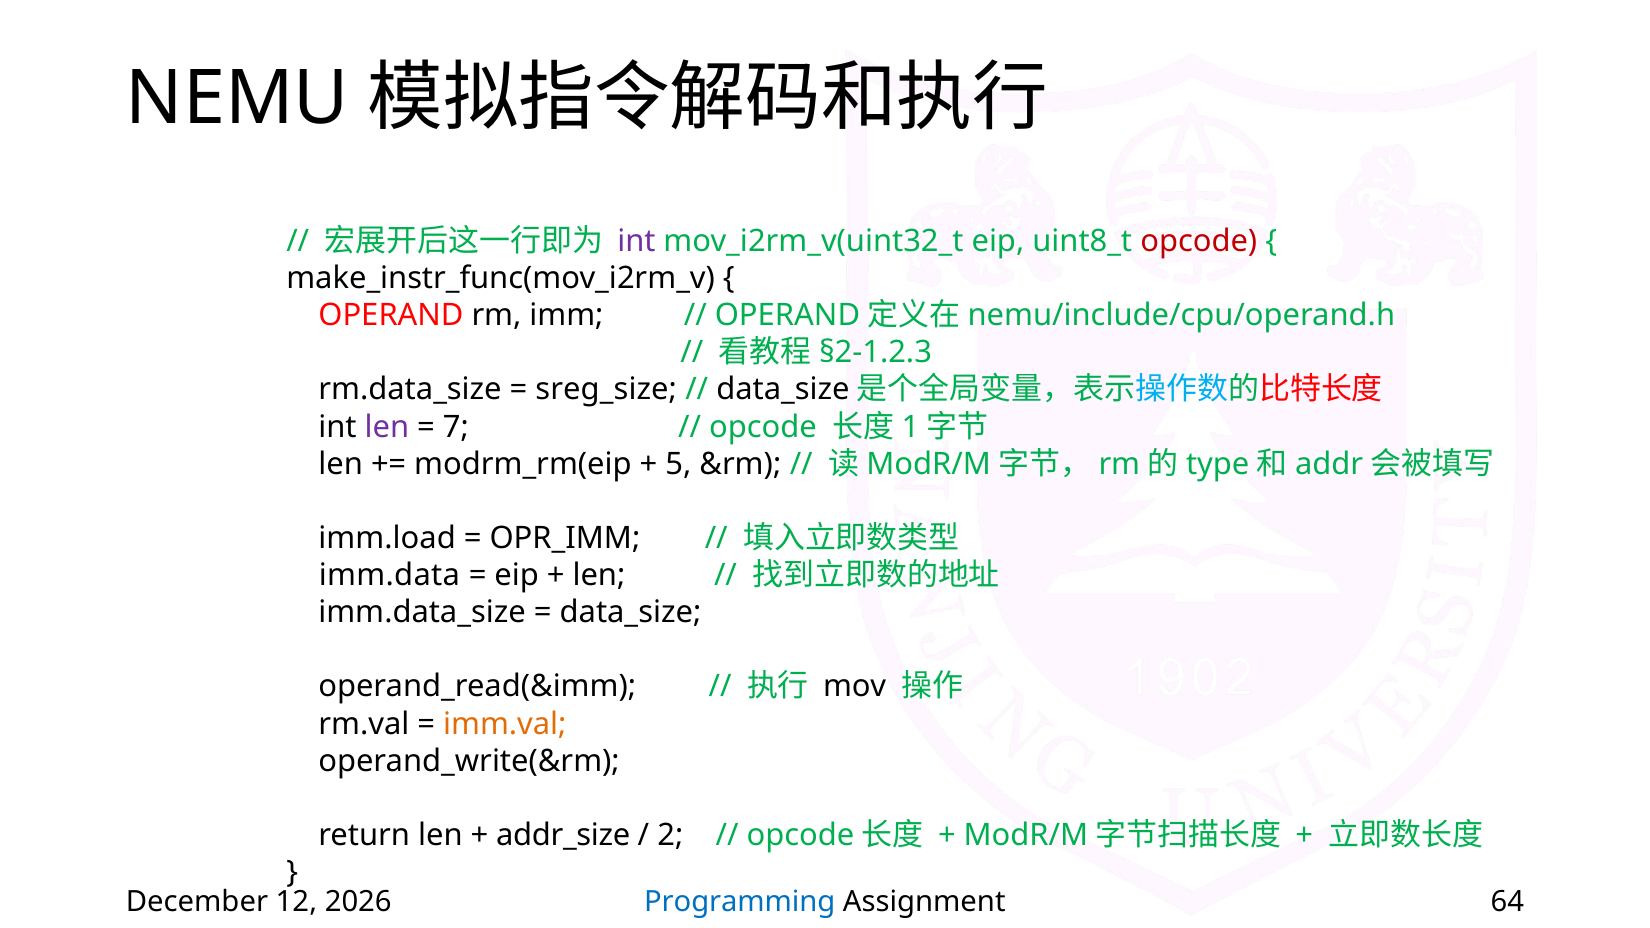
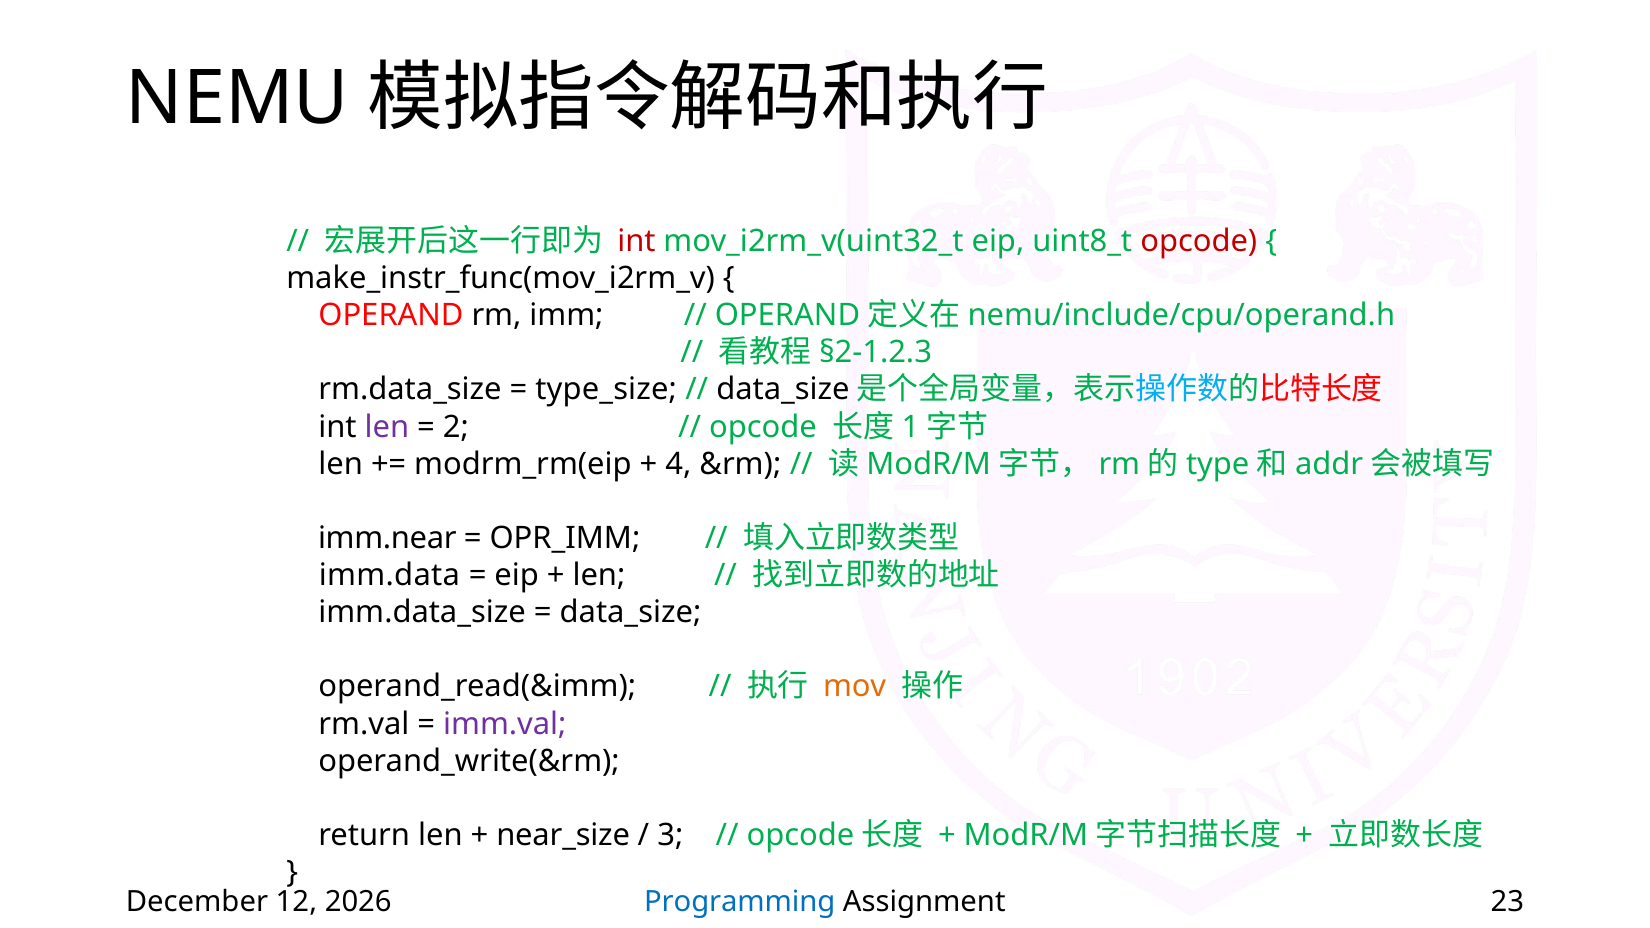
int colour: purple -> red (636, 241)
sreg_size: sreg_size -> type_size (606, 390)
7: 7 -> 2 (456, 427)
5: 5 -> 4 (678, 464)
imm.load: imm.load -> imm.near (387, 538)
mov colour: black -> orange (855, 687)
imm.val colour: orange -> purple (505, 724)
addr_size: addr_size -> near_size (563, 835)
2: 2 -> 3 (670, 835)
64: 64 -> 23 (1507, 902)
